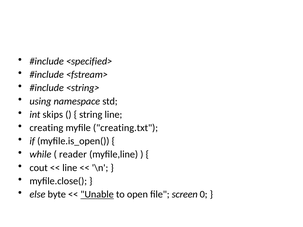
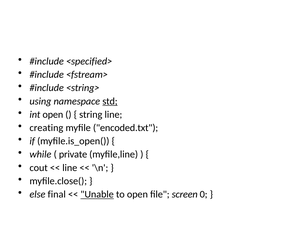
std underline: none -> present (110, 101)
int skips: skips -> open (53, 115)
creating.txt: creating.txt -> encoded.txt (126, 128)
reader: reader -> private (73, 155)
byte: byte -> final (57, 195)
